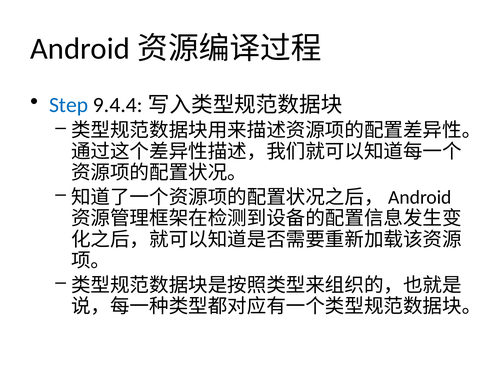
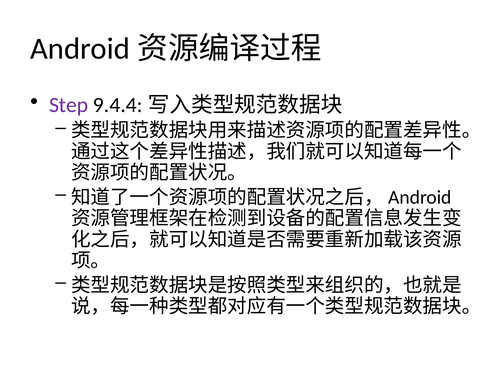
Step colour: blue -> purple (69, 105)
